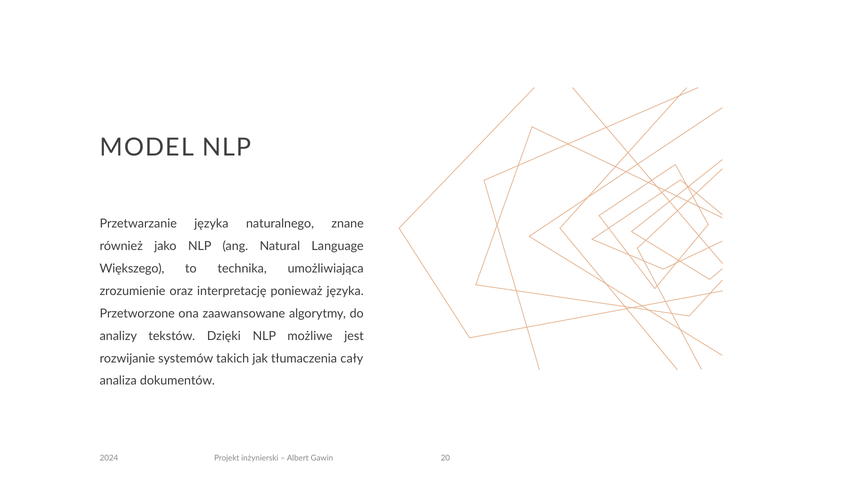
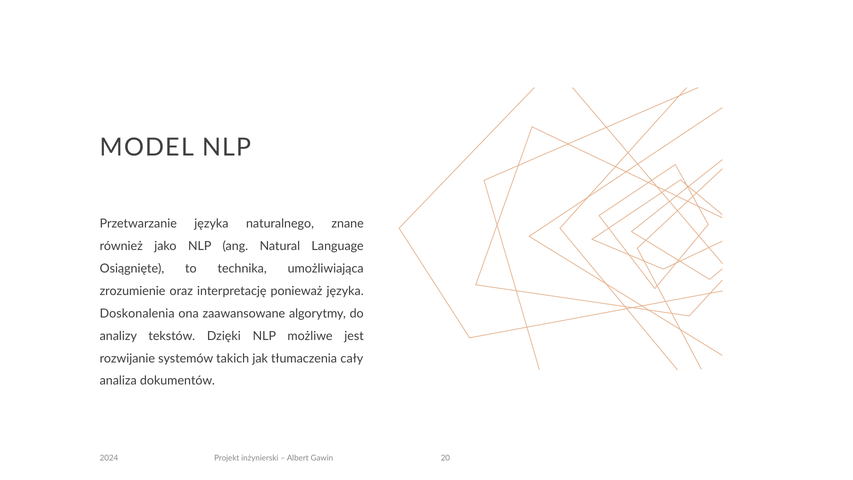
Większego: Większego -> Osiągnięte (132, 269)
Przetworzone: Przetworzone -> Doskonalenia (137, 313)
